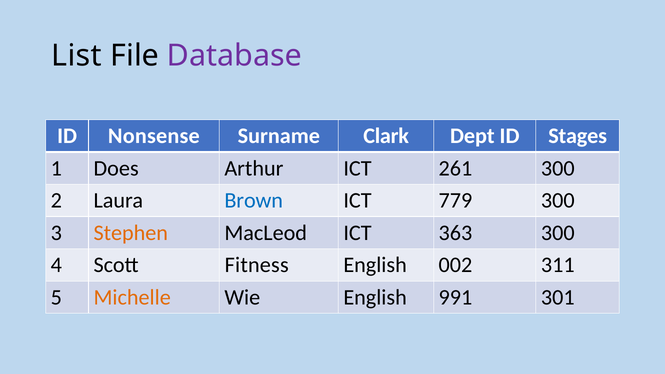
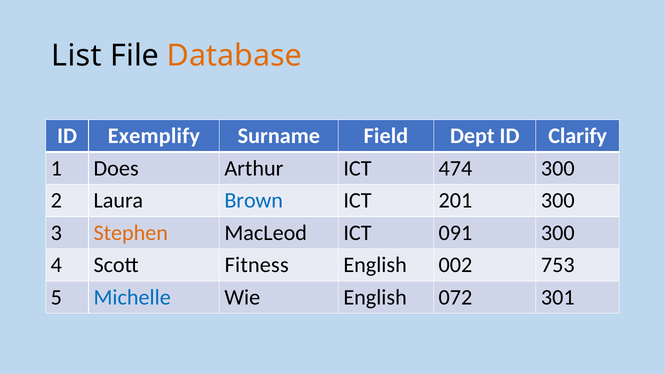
Database colour: purple -> orange (234, 56)
Nonsense: Nonsense -> Exemplify (154, 136)
Clark: Clark -> Field (386, 136)
Stages: Stages -> Clarify (578, 136)
261: 261 -> 474 (455, 168)
779: 779 -> 201 (455, 201)
363: 363 -> 091 (455, 233)
311: 311 -> 753 (558, 265)
Michelle colour: orange -> blue (132, 297)
991: 991 -> 072 (455, 297)
